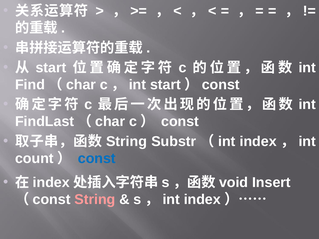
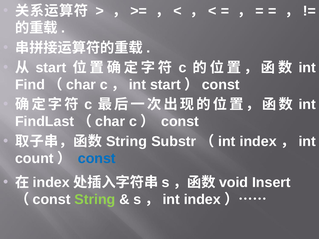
String colour: pink -> light green (95, 200)
